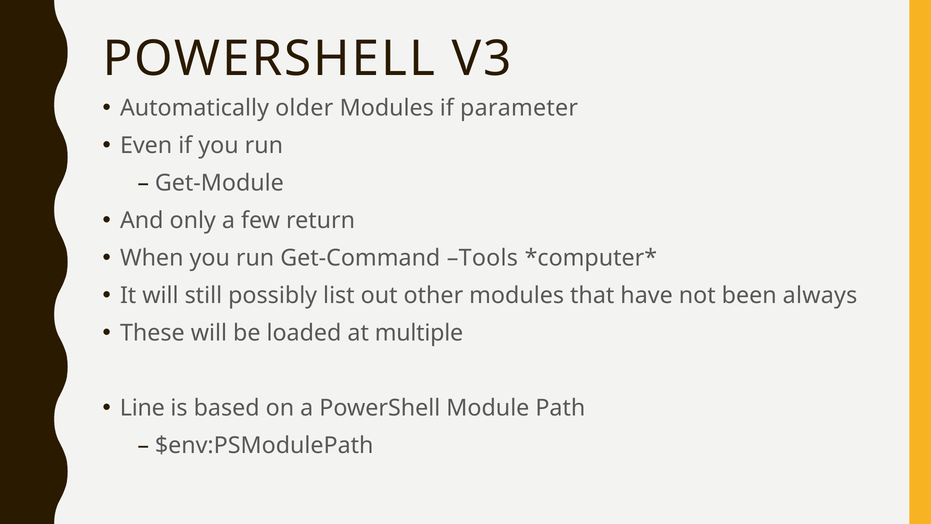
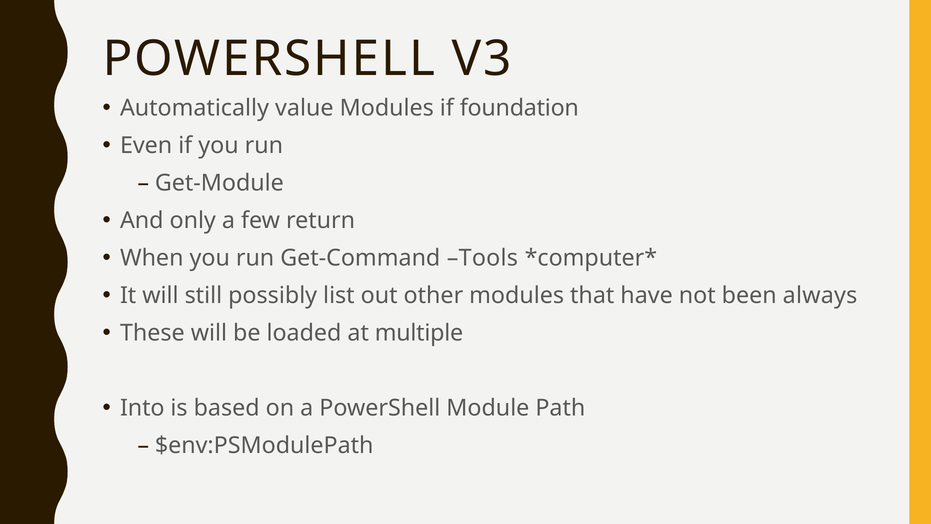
older: older -> value (304, 108)
parameter: parameter -> foundation (519, 108)
Line: Line -> Into (142, 408)
